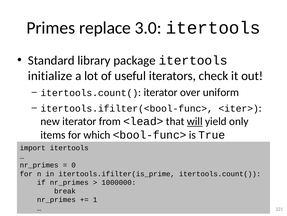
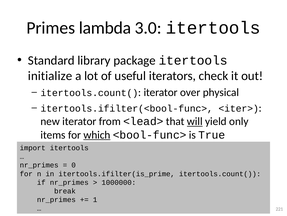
replace: replace -> lambda (105, 28)
uniform: uniform -> physical (221, 92)
which underline: none -> present (97, 134)
